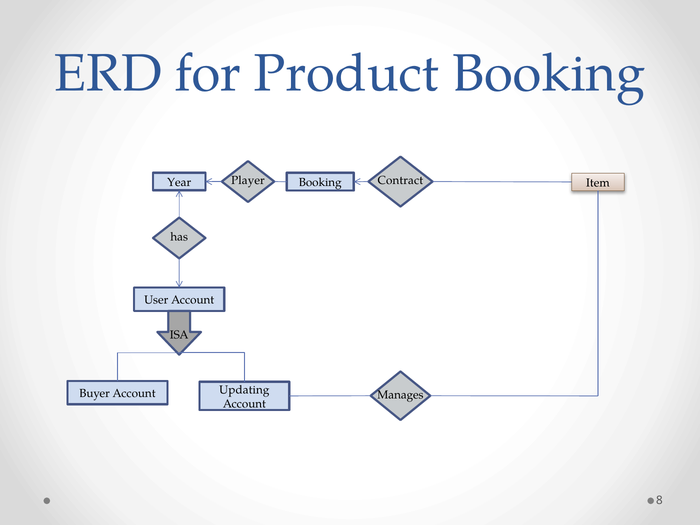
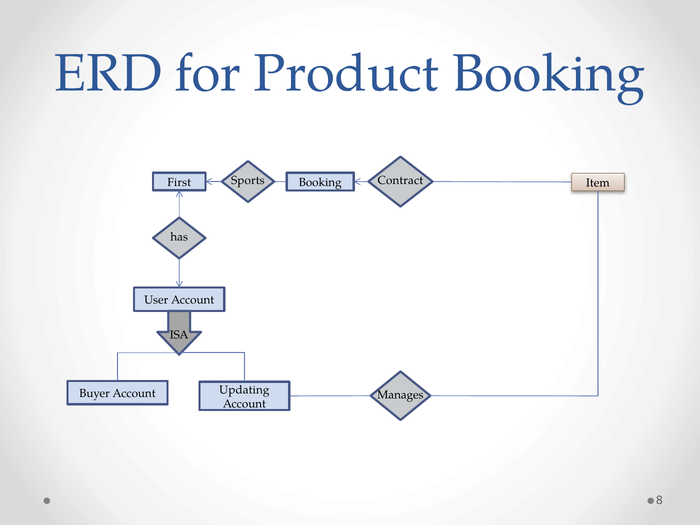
Player: Player -> Sports (248, 181)
Year: Year -> First (179, 182)
